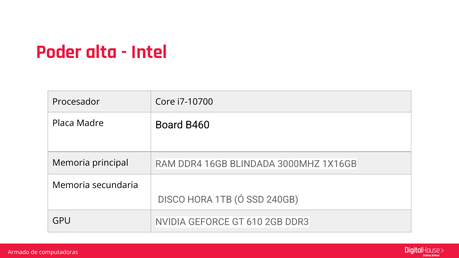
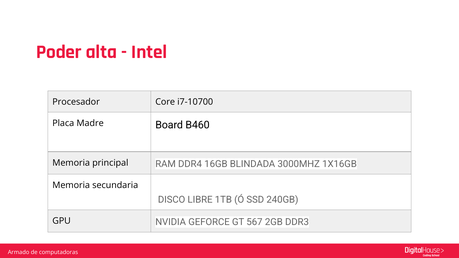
HORA: HORA -> LIBRE (200, 200)
610: 610 -> 567 (254, 222)
